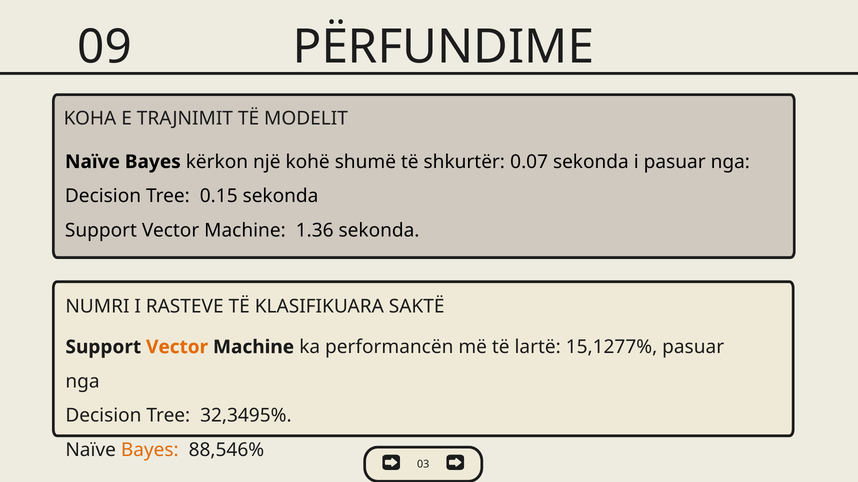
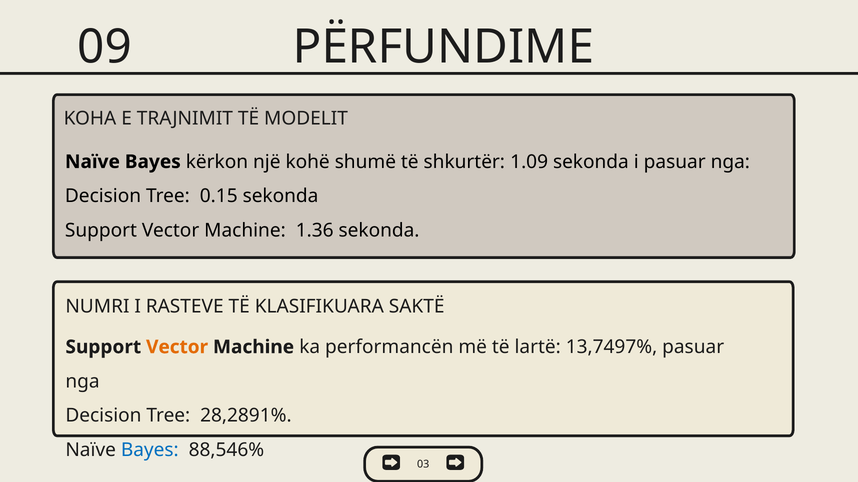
0.07: 0.07 -> 1.09 (529, 162)
15,1277%: 15,1277% -> 13,7497% (612, 347)
32,3495%: 32,3495% -> 28,2891% (246, 416)
Bayes colour: orange -> blue (150, 450)
